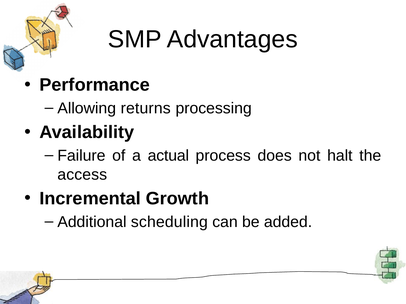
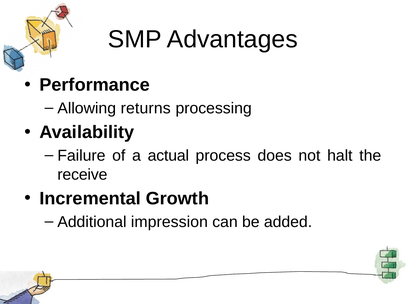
access: access -> receive (82, 175)
scheduling: scheduling -> impression (169, 222)
